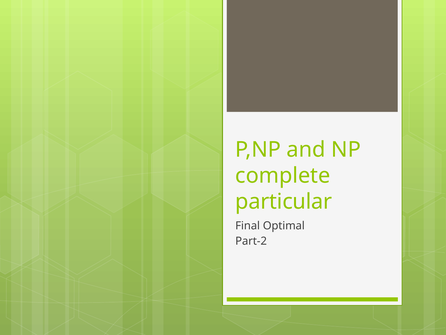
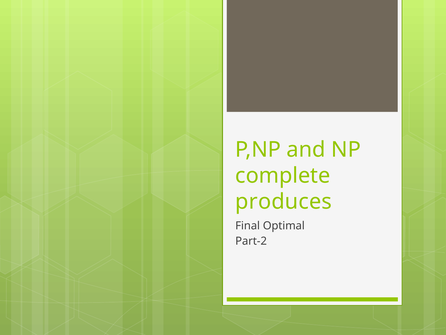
particular: particular -> produces (284, 201)
